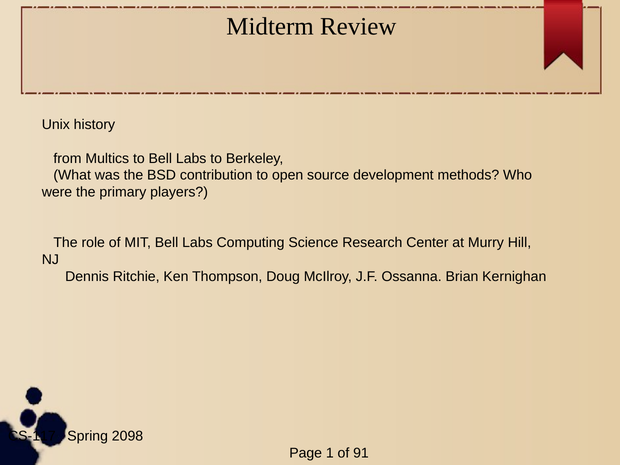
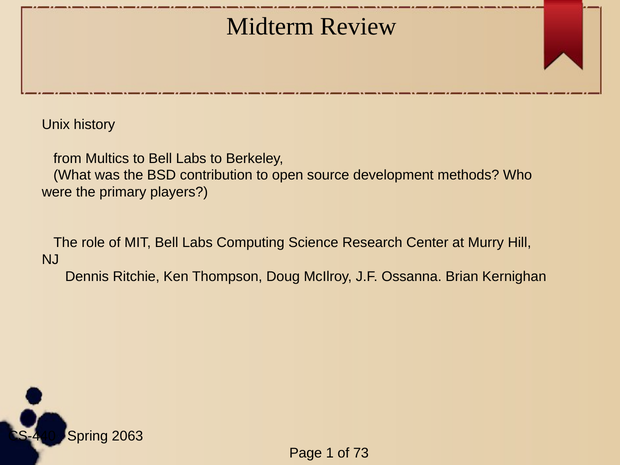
CS-117: CS-117 -> CS-440 (32, 436)
2098: 2098 -> 2063 (128, 436)
91: 91 -> 73 (361, 453)
